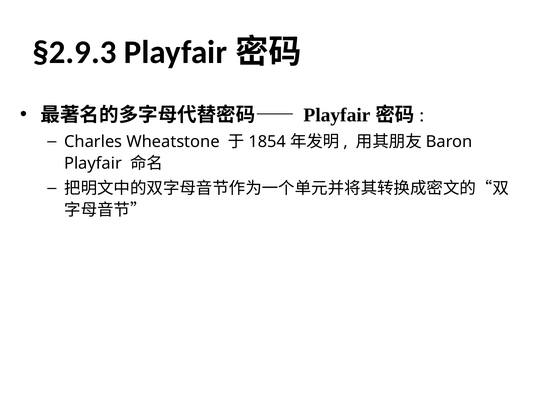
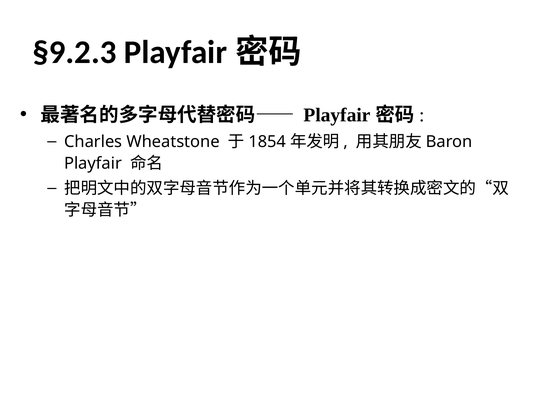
§2.9.3: §2.9.3 -> §9.2.3 (74, 52)
